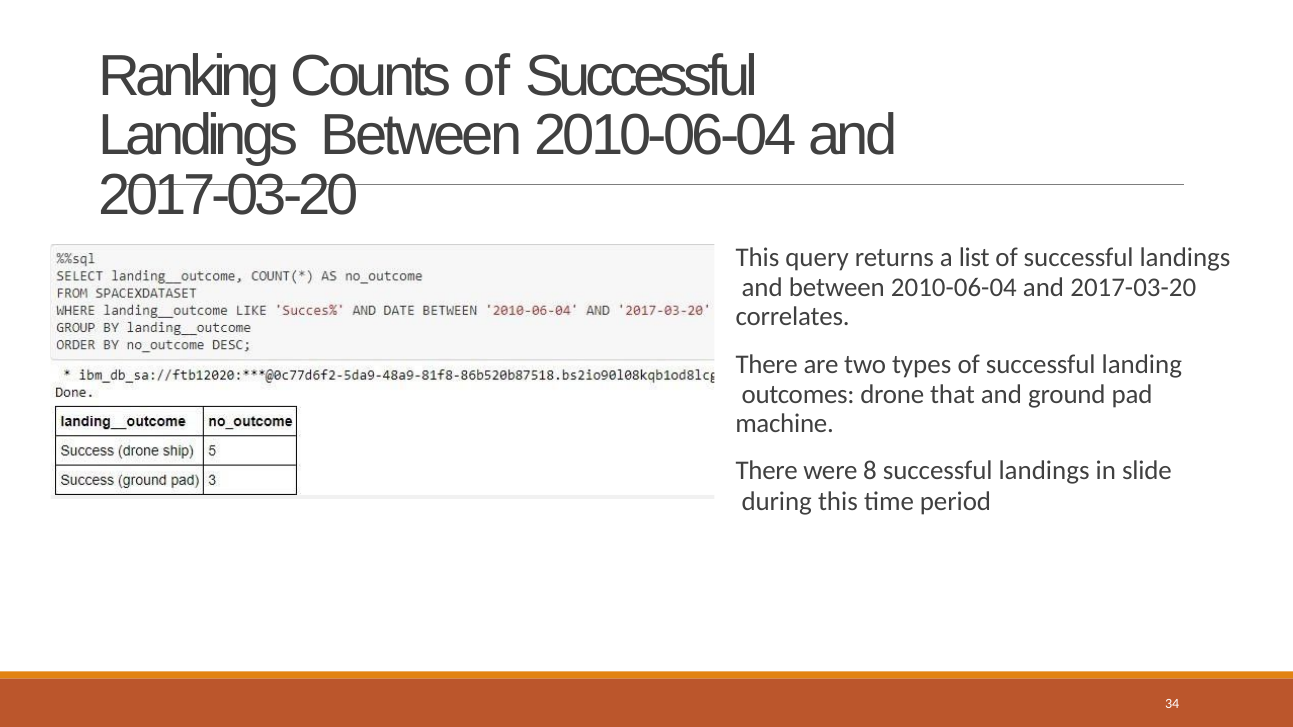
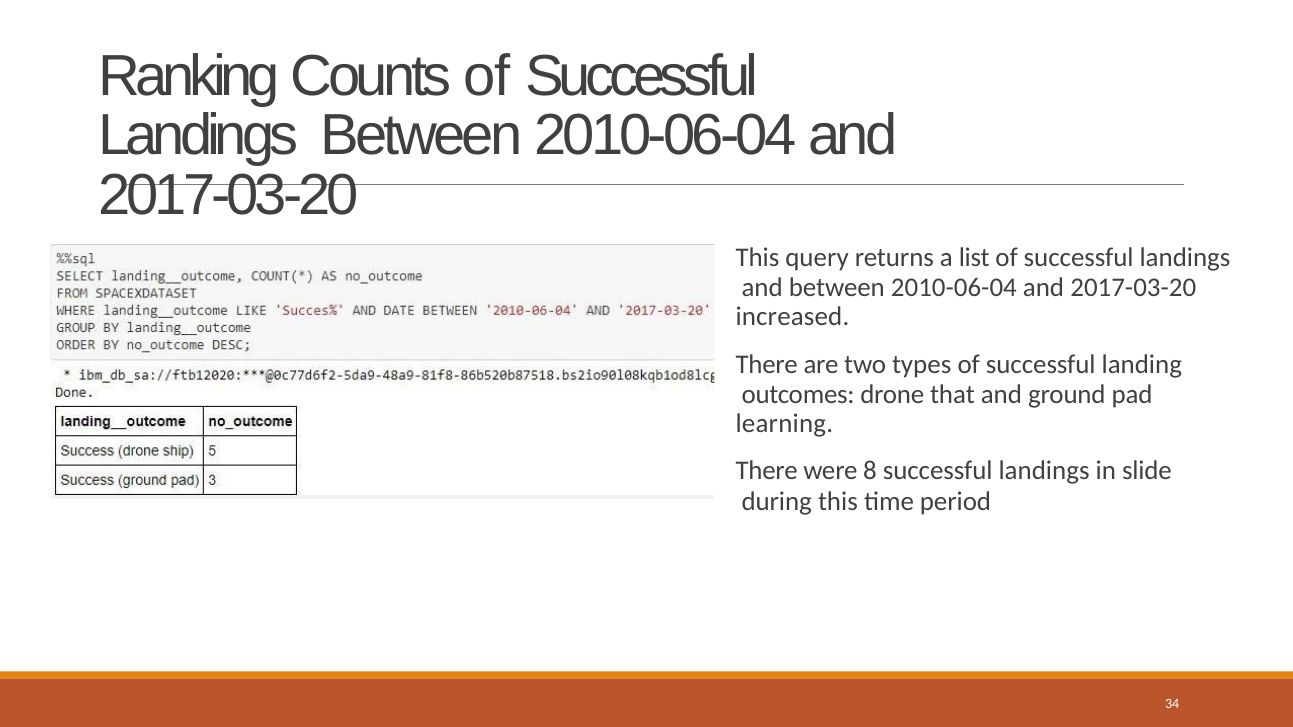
correlates: correlates -> increased (792, 317)
machine: machine -> learning (784, 424)
